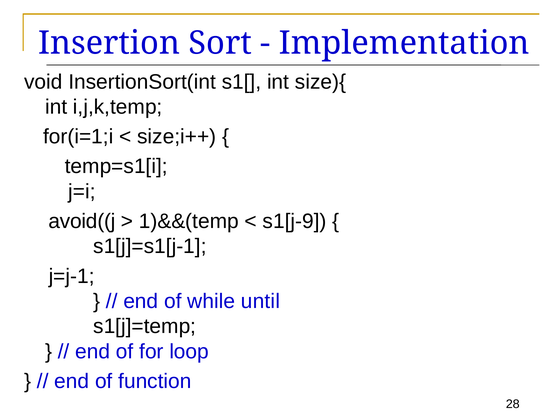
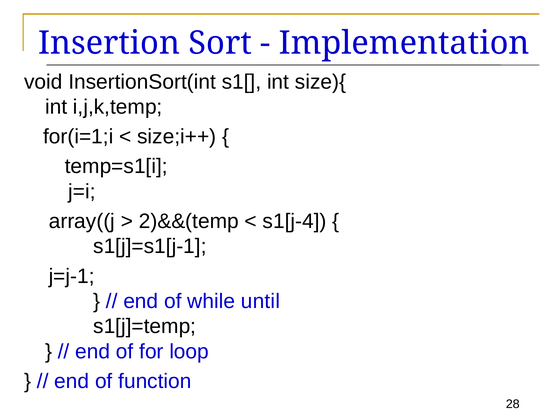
avoid((j: avoid((j -> array((j (82, 222)
1)&&(temp: 1)&&(temp -> 2)&&(temp (189, 222)
s1[j-9: s1[j-9 -> s1[j-4 (295, 222)
